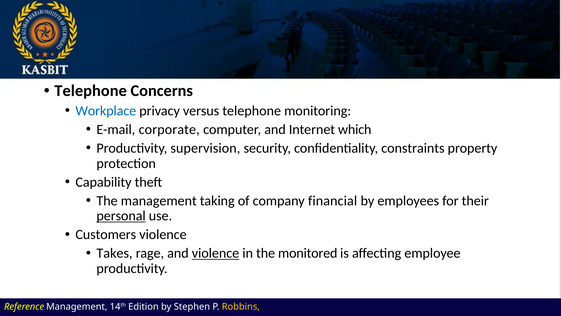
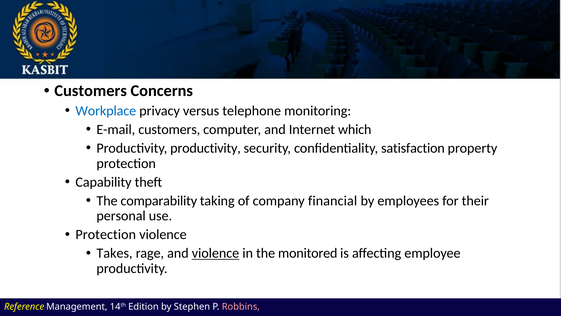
Telephone: Telephone -> Customers (91, 91)
E-mail corporate: corporate -> customers (169, 129)
Productivity supervision: supervision -> productivity (206, 148)
constraints: constraints -> satisfaction (413, 148)
The management: management -> comparability (159, 200)
personal underline: present -> none (121, 216)
Customers: Customers -> Protection (106, 234)
Robbins colour: yellow -> pink (241, 306)
